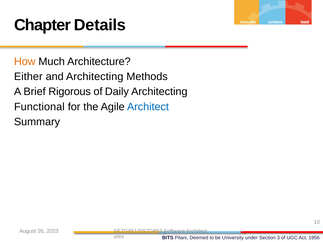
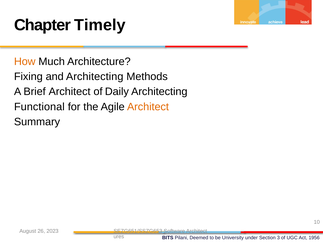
Details: Details -> Timely (100, 25)
Either: Either -> Fixing (28, 77)
Brief Rigorous: Rigorous -> Architect (70, 92)
Architect colour: blue -> orange (148, 107)
